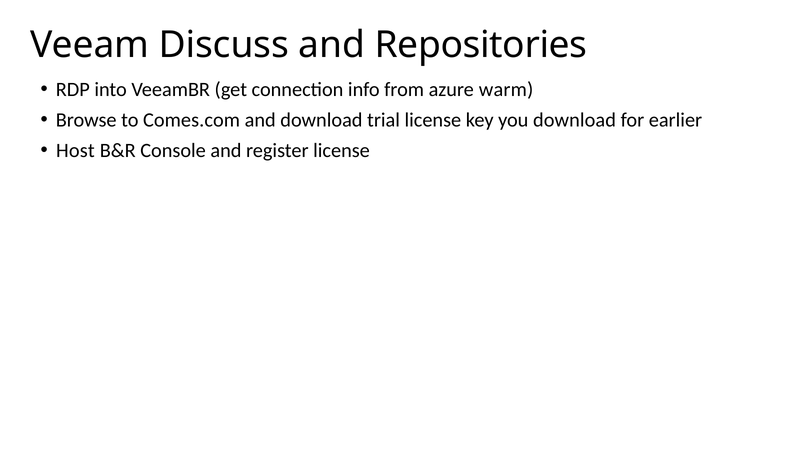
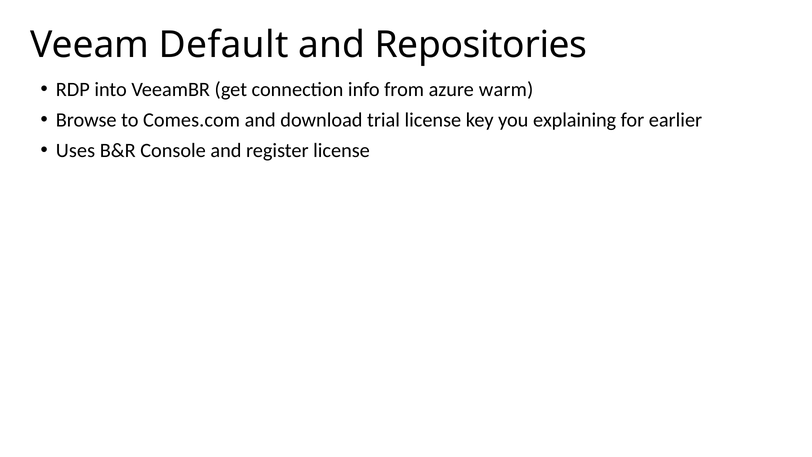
Discuss: Discuss -> Default (224, 45)
you download: download -> explaining (575, 120)
Host: Host -> Uses (75, 150)
